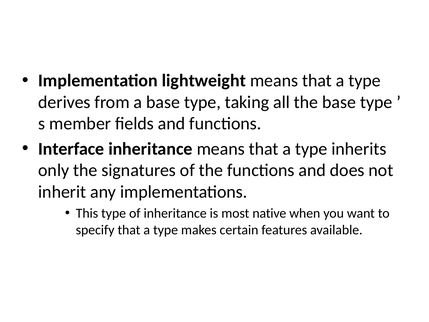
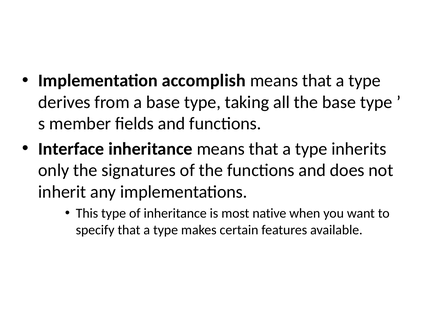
lightweight: lightweight -> accomplish (204, 81)
